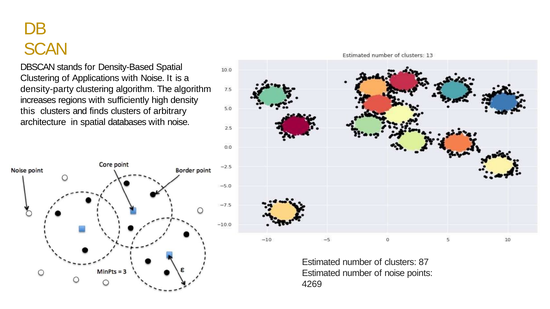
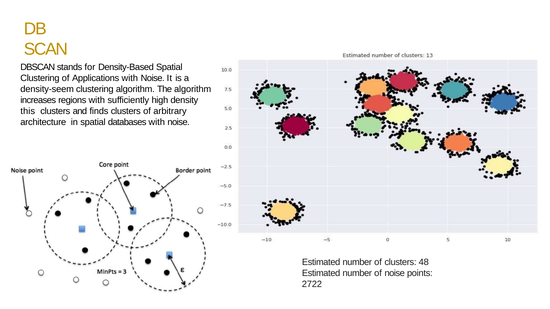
density-party: density-party -> density-seem (47, 89)
87: 87 -> 48 (424, 263)
4269: 4269 -> 2722 (312, 284)
